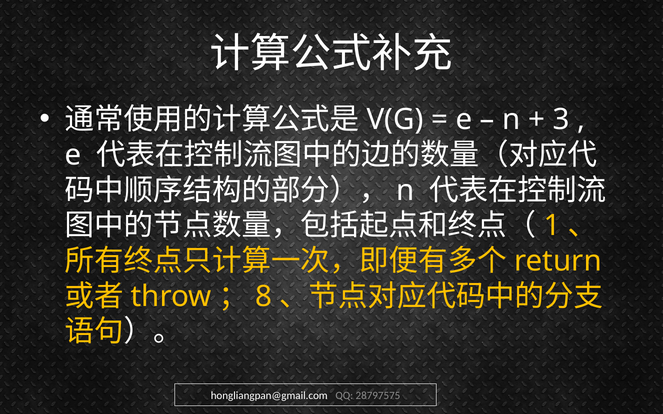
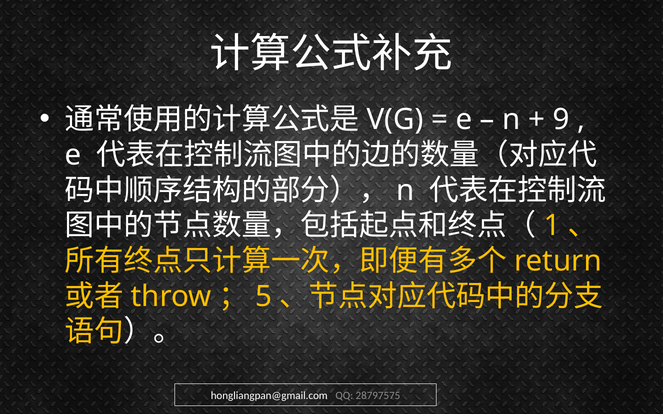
3: 3 -> 9 (561, 120)
8: 8 -> 5 (264, 297)
